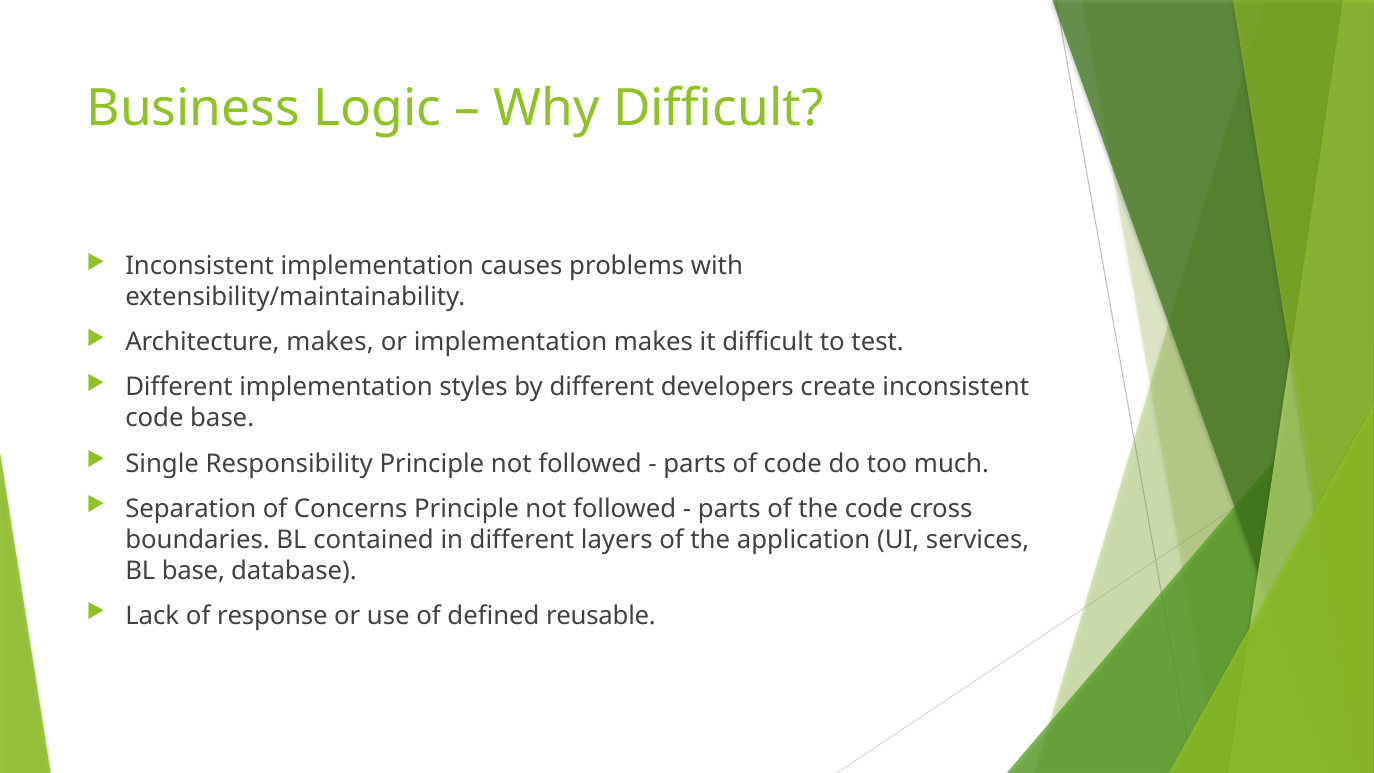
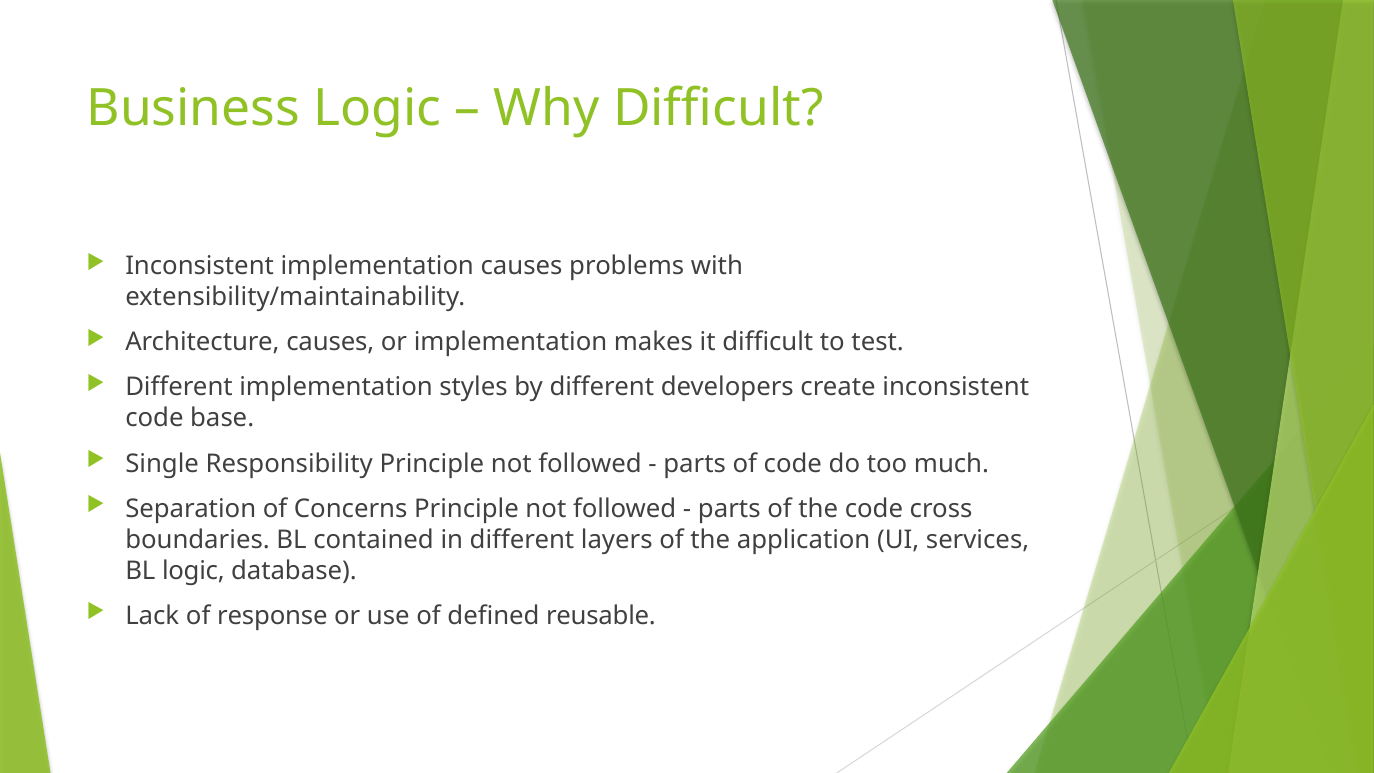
Architecture makes: makes -> causes (330, 342)
BL base: base -> logic (193, 571)
